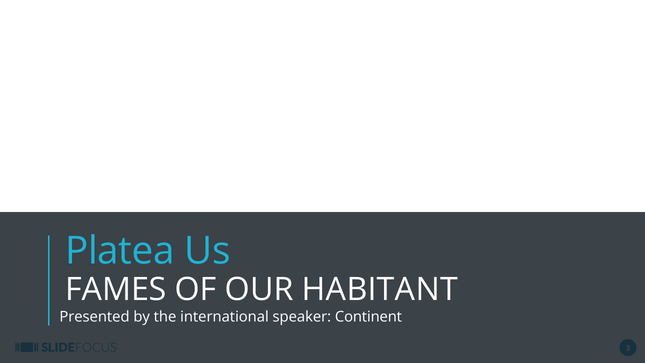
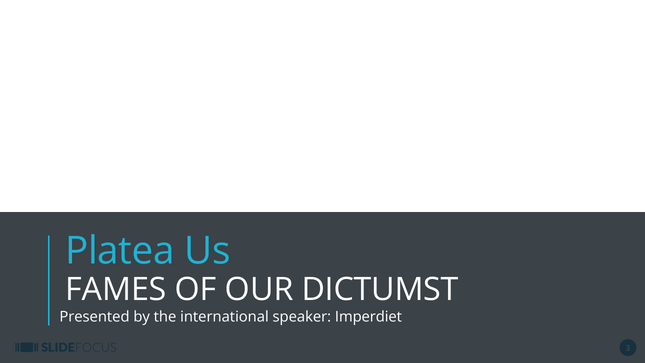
HABITANT: HABITANT -> DICTUMST (380, 289)
Continent: Continent -> Imperdiet (368, 317)
